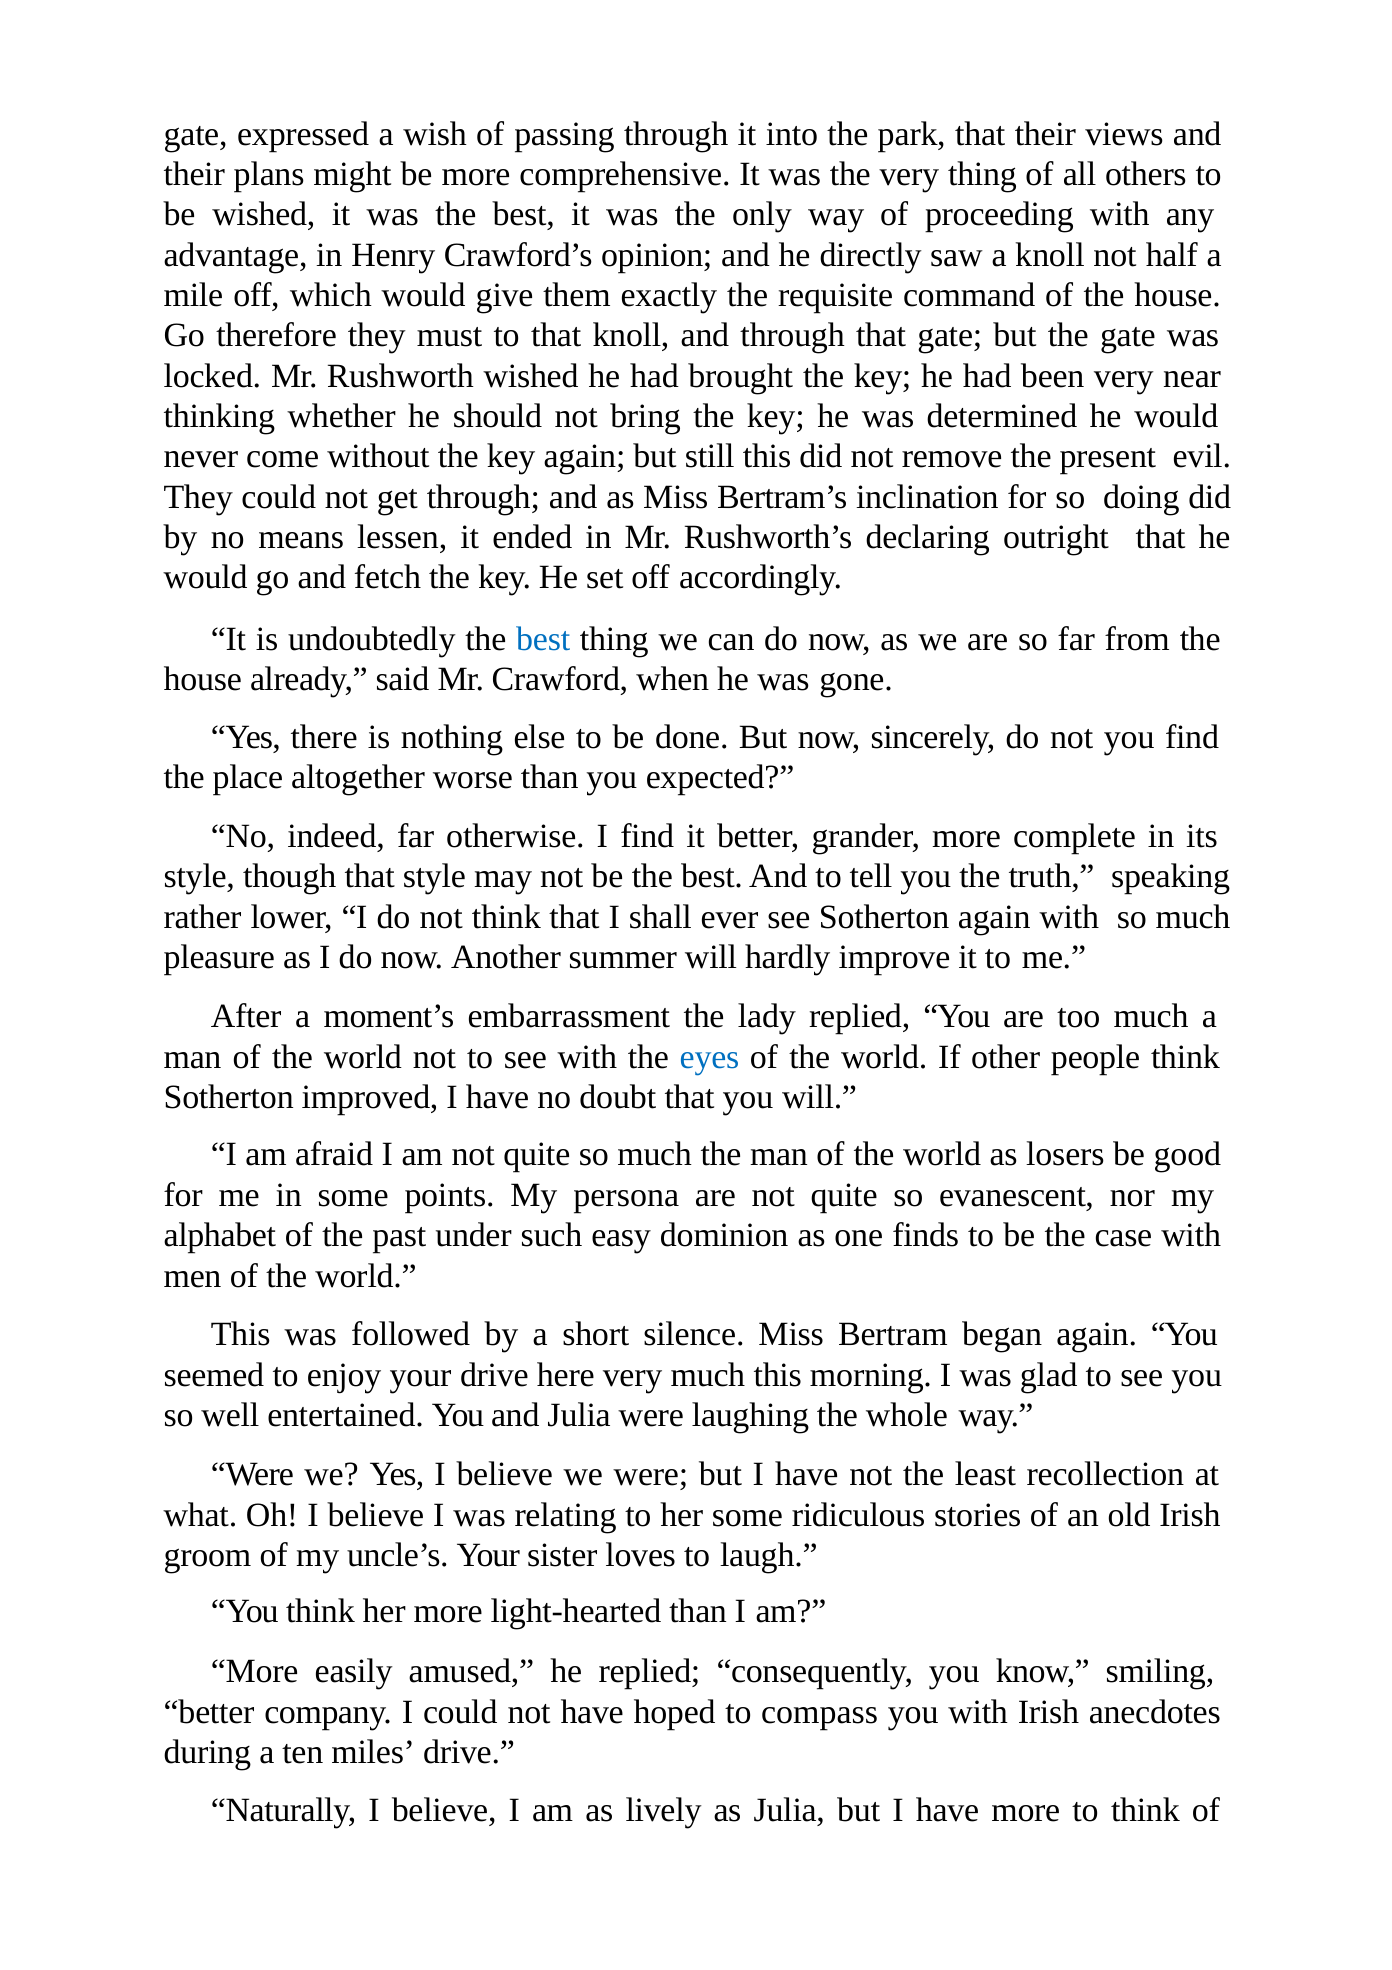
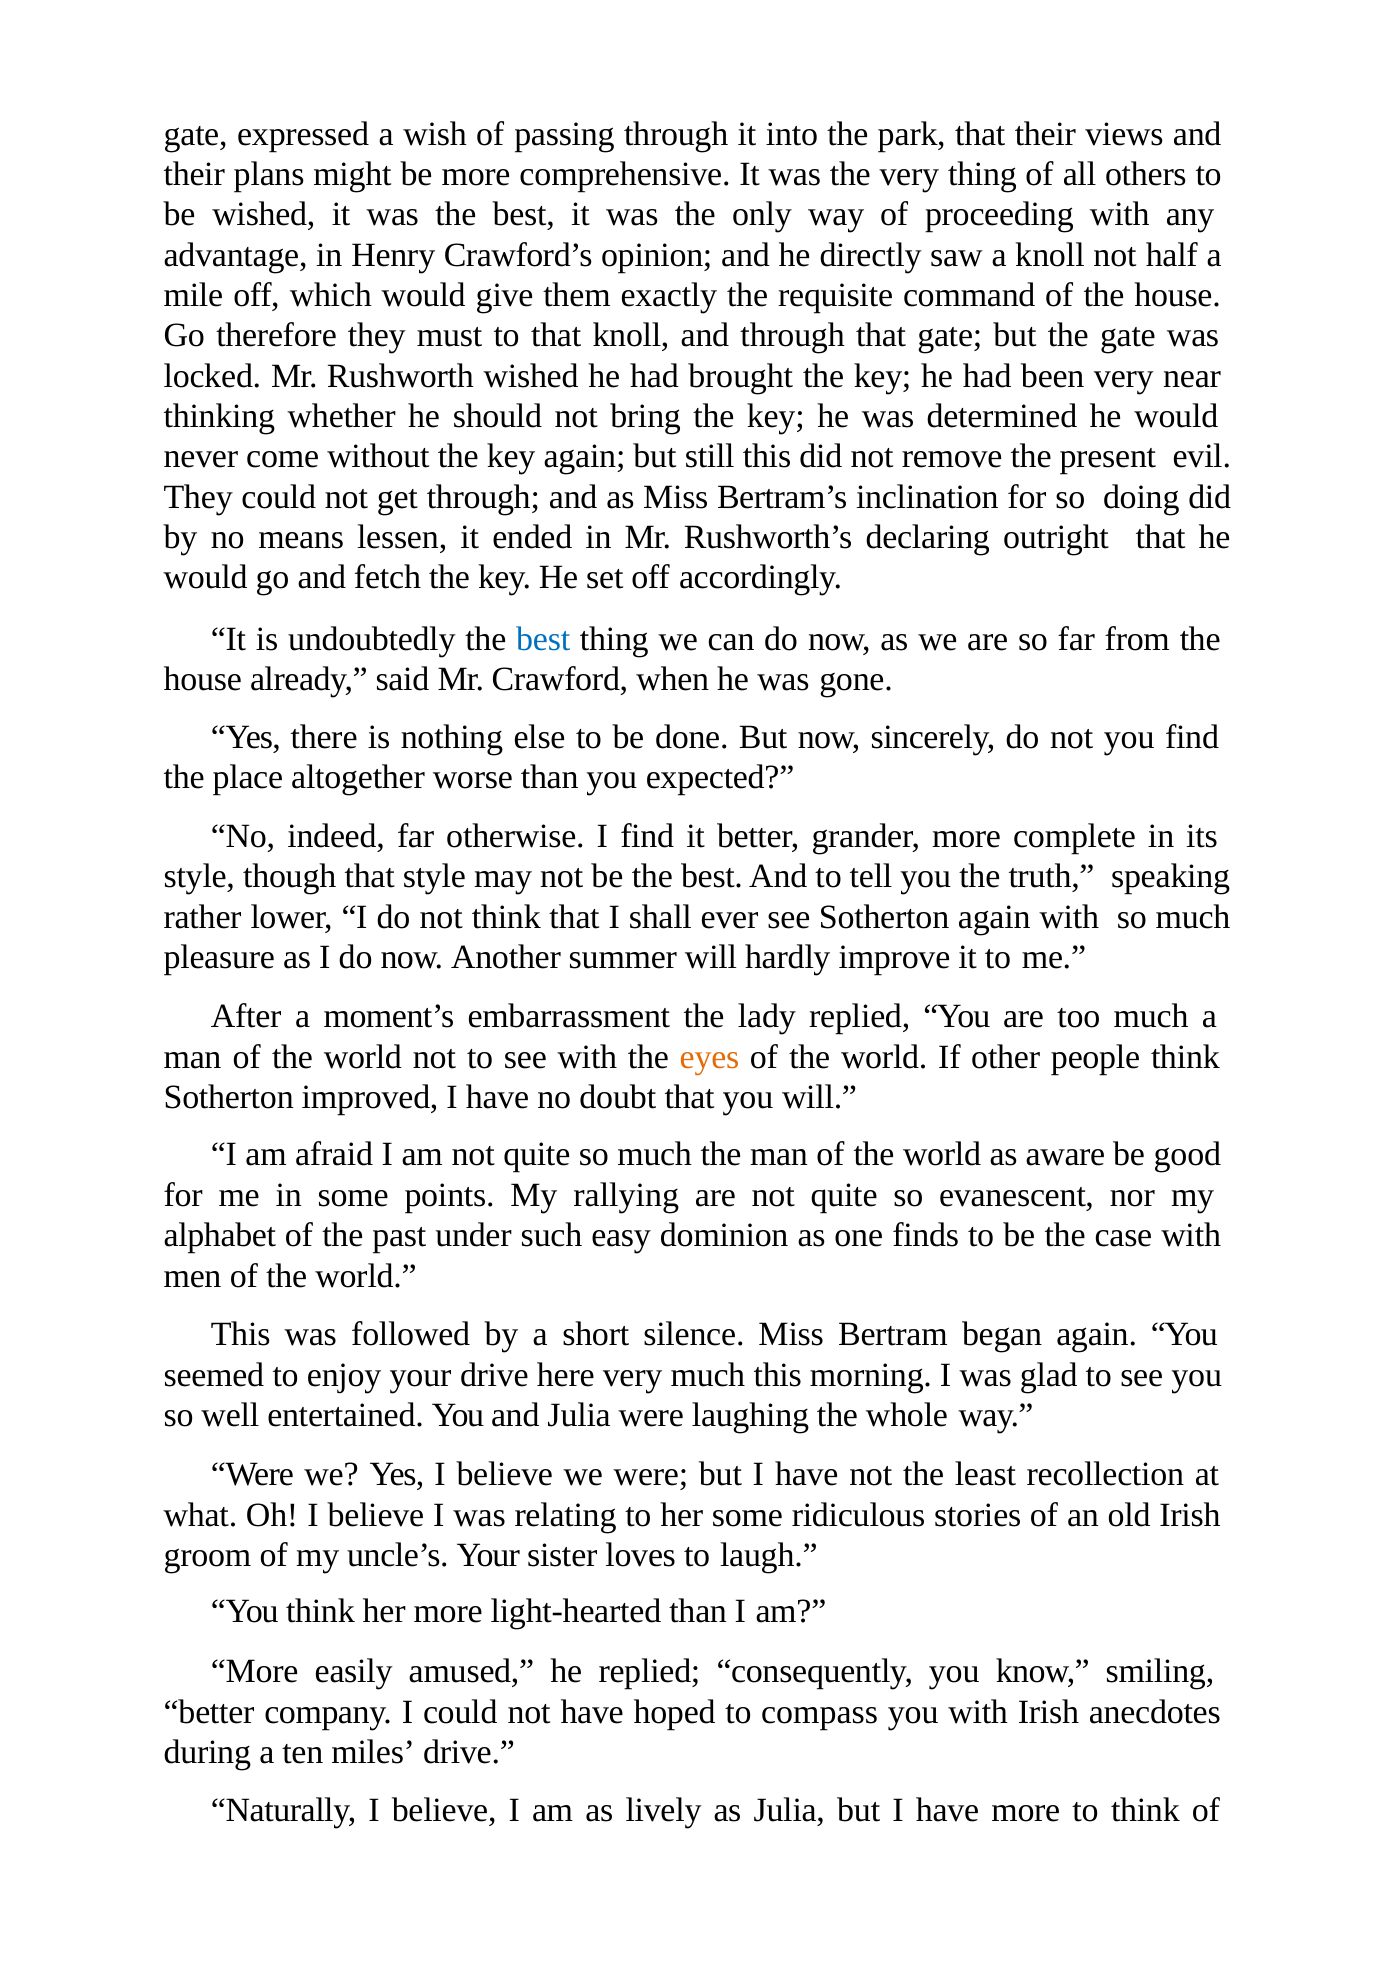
eyes colour: blue -> orange (710, 1057)
losers: losers -> aware (1065, 1154)
persona: persona -> rallying (626, 1195)
